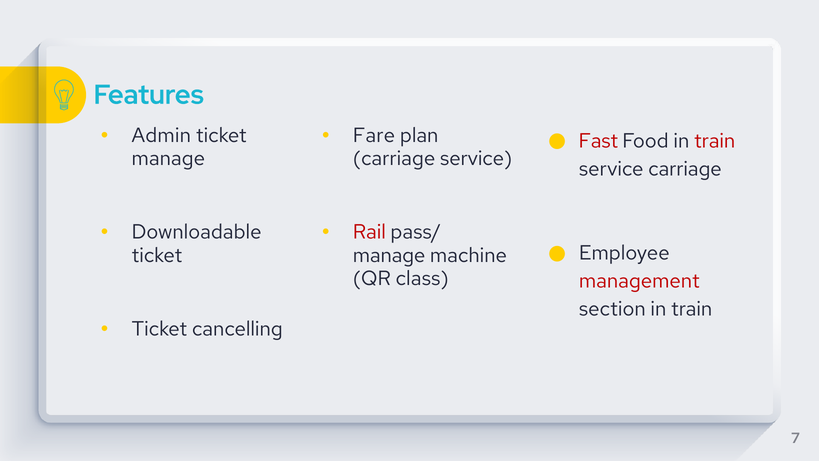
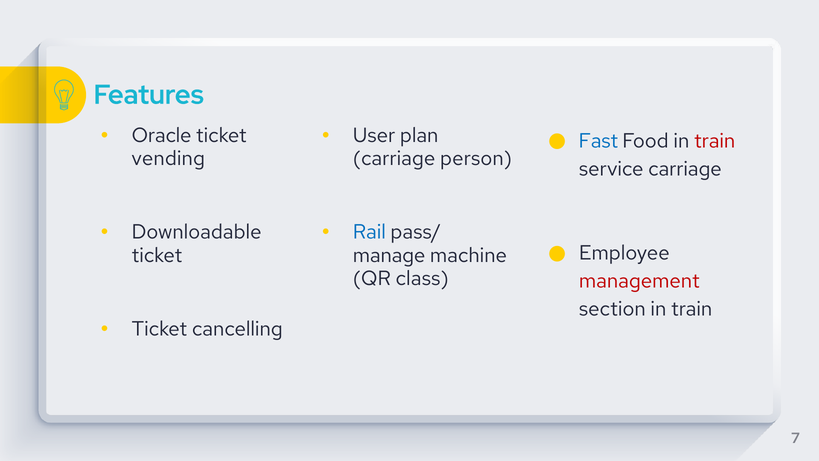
Admin: Admin -> Oracle (162, 136)
Fare: Fare -> User (374, 136)
Fast colour: red -> blue (598, 141)
manage: manage -> vending (168, 159)
carriage service: service -> person (476, 159)
Rail colour: red -> blue (369, 232)
